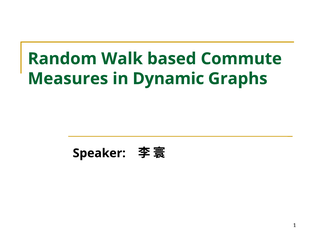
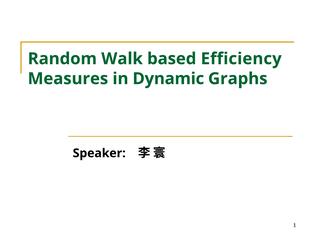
Commute: Commute -> Efficiency (241, 59)
